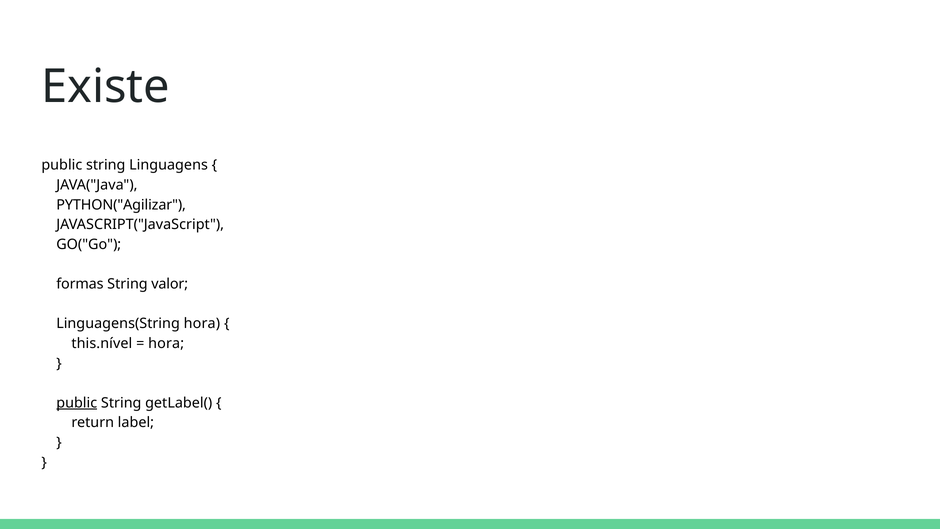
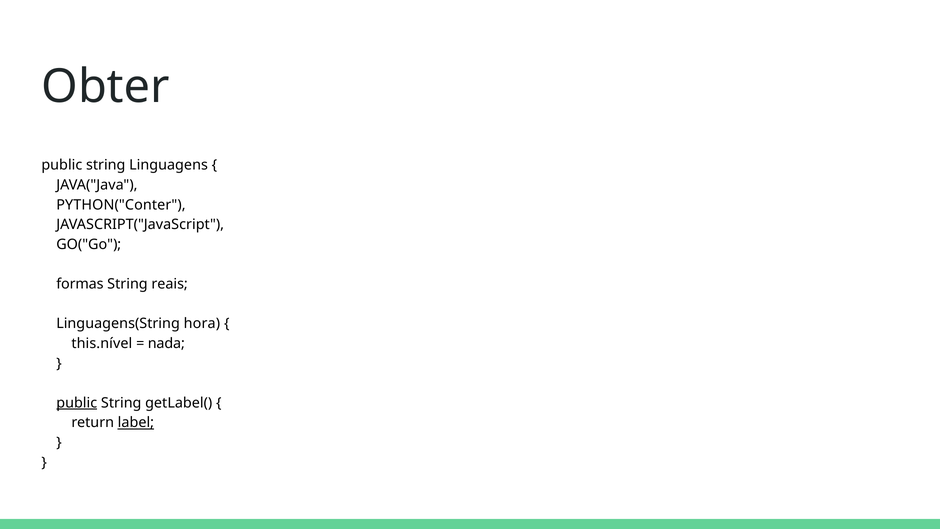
Existe: Existe -> Obter (106, 87)
PYTHON("Agilizar: PYTHON("Agilizar -> PYTHON("Conter (121, 205)
valor: valor -> reais (170, 284)
hora: hora -> nada (166, 343)
label underline: none -> present (136, 423)
